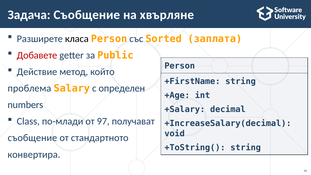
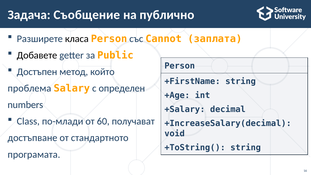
хвърляне: хвърляне -> публично (167, 15)
Sorted: Sorted -> Cannot (164, 39)
Добавете colour: red -> black (37, 55)
Действие: Действие -> Достъпен (37, 72)
97: 97 -> 60 (103, 121)
съобщение: съобщение -> достъпване (32, 138)
конвертира: конвертира -> програмата (34, 154)
